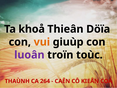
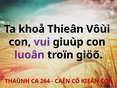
Döïa: Döïa -> Vôùi (98, 29)
vui colour: orange -> purple (42, 42)
toùc: toùc -> giöõ (89, 55)
